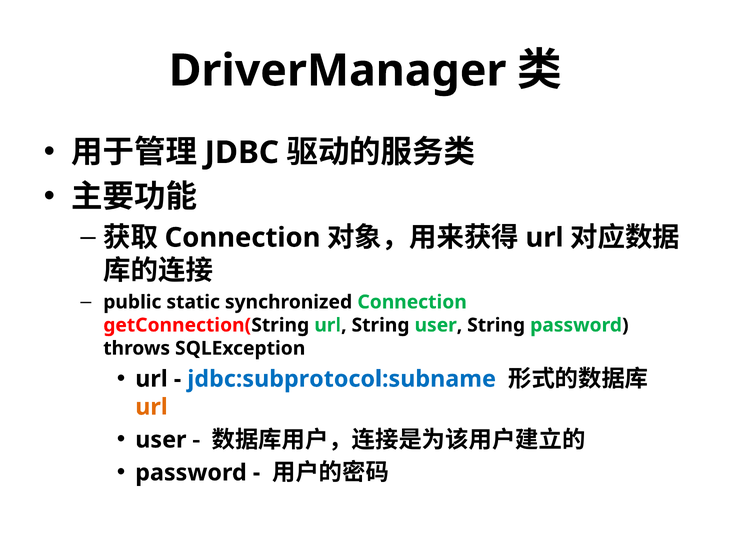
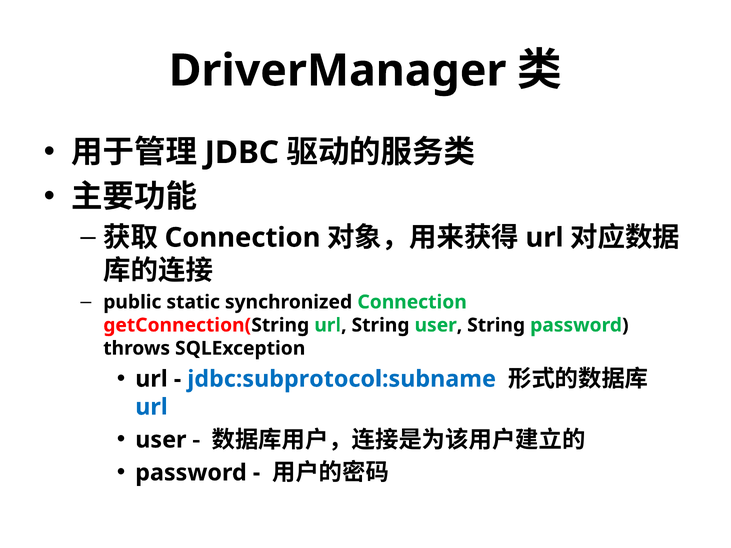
url colour: orange -> blue (151, 407)
